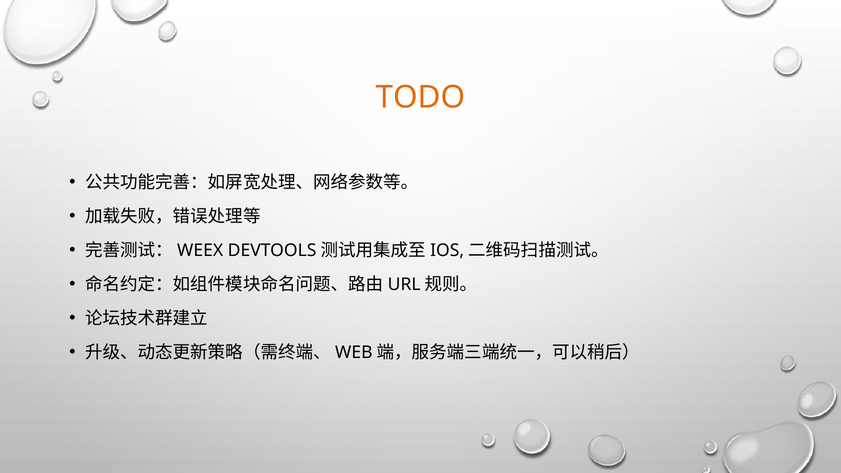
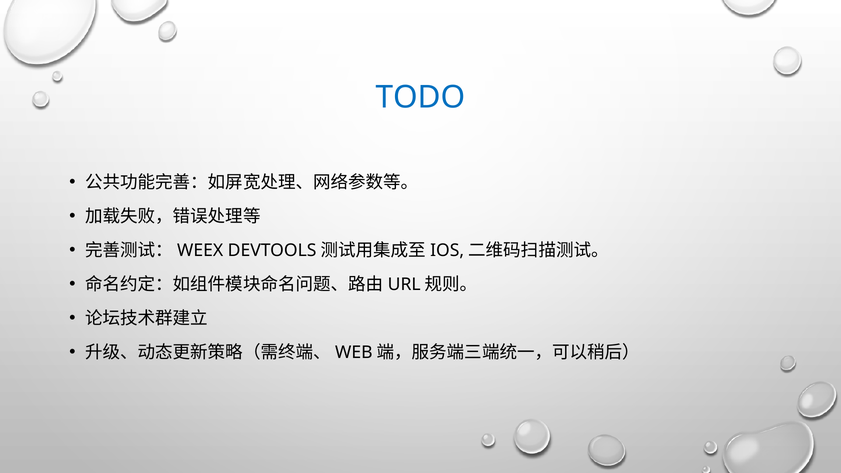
TODO colour: orange -> blue (421, 97)
